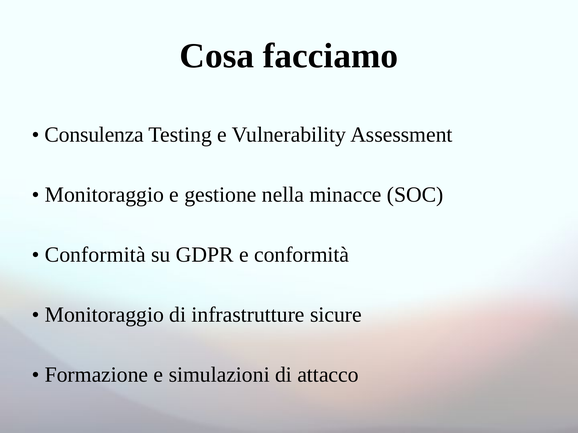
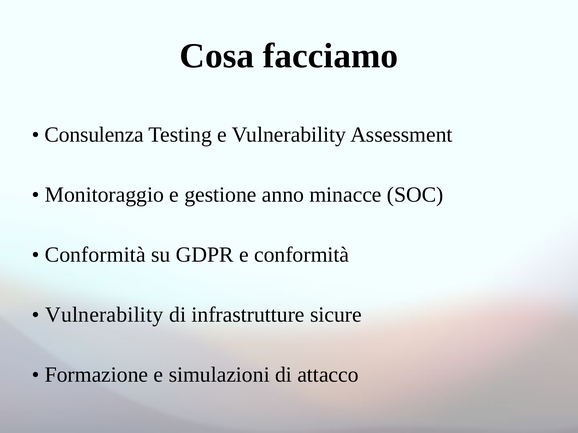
nella: nella -> anno (283, 195)
Monitoraggio: Monitoraggio -> Vulnerability (104, 315)
